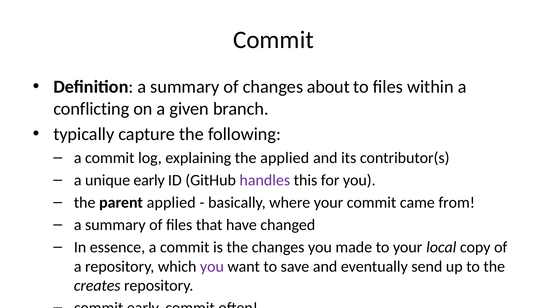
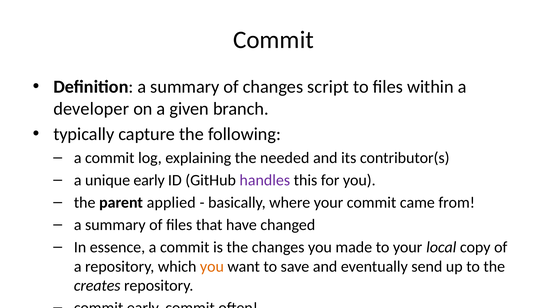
about: about -> script (328, 87)
conflicting: conflicting -> developer (91, 109)
the applied: applied -> needed (285, 158)
you colour: purple -> orange (212, 266)
